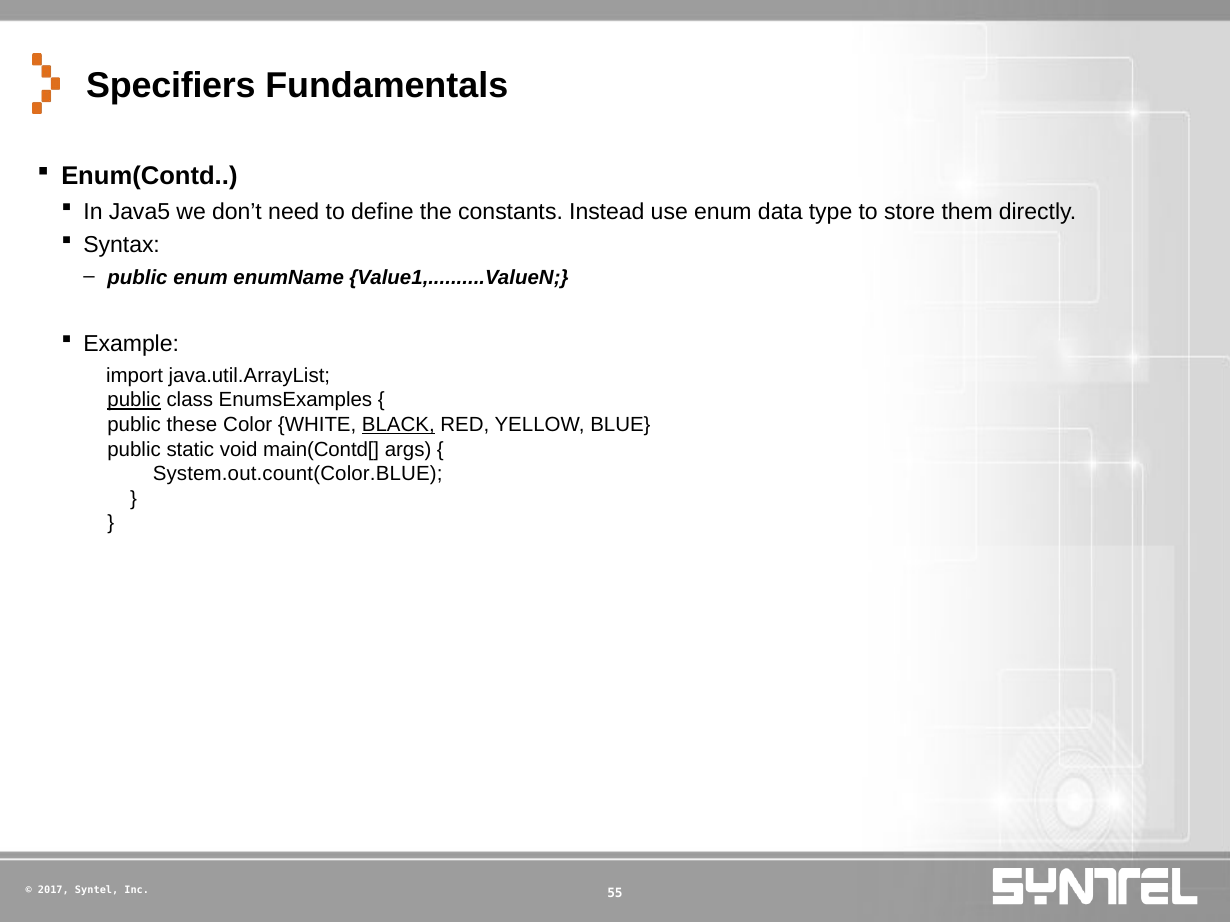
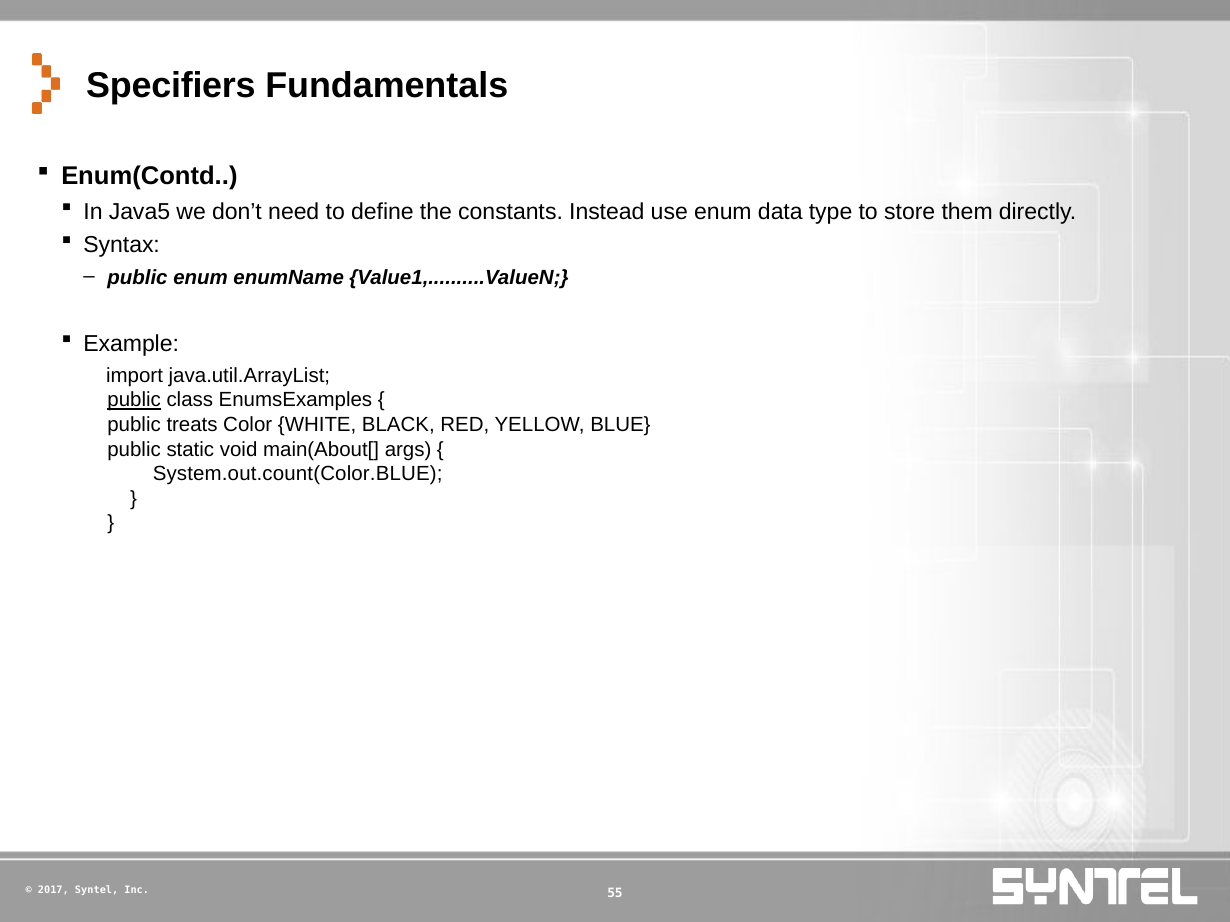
these: these -> treats (192, 425)
BLACK underline: present -> none (398, 425)
main(Contd[: main(Contd[ -> main(About[ (321, 450)
